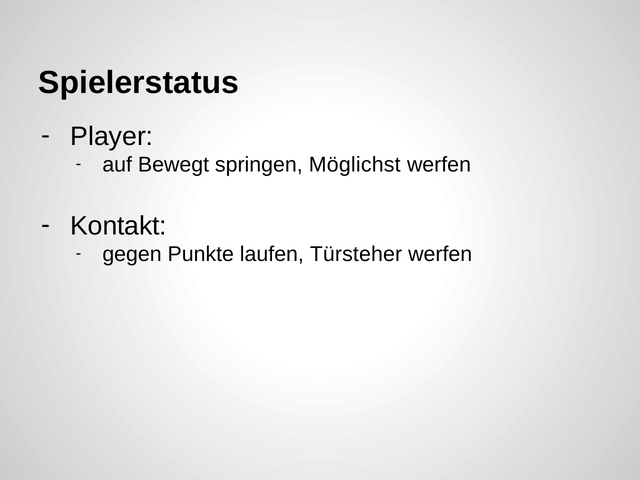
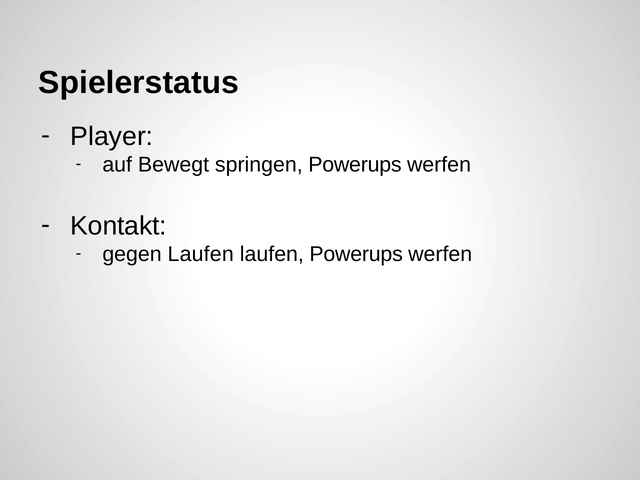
springen Möglichst: Möglichst -> Powerups (355, 165)
gegen Punkte: Punkte -> Laufen (201, 254)
laufen Türsteher: Türsteher -> Powerups (356, 254)
